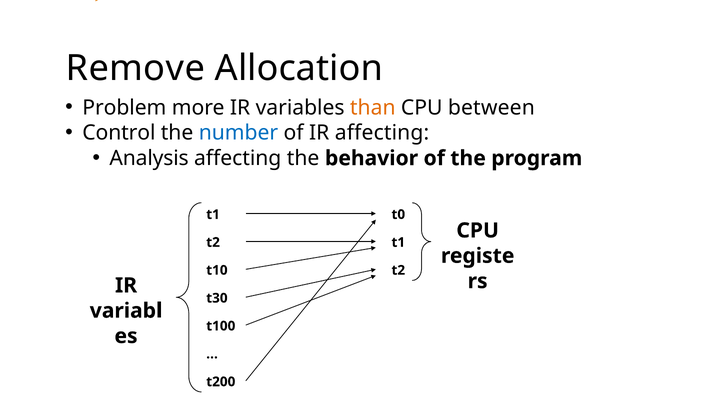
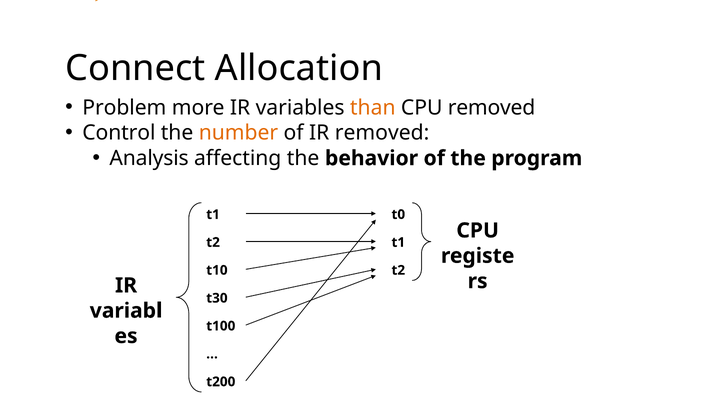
Remove: Remove -> Connect (135, 68)
CPU between: between -> removed (492, 108)
number colour: blue -> orange (238, 133)
IR affecting: affecting -> removed (382, 133)
